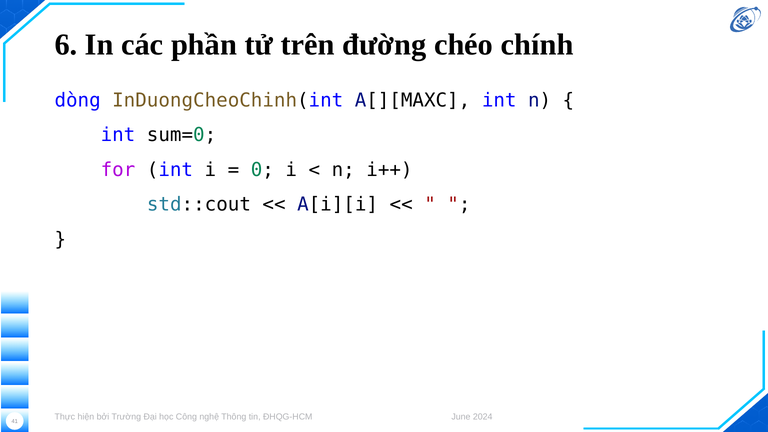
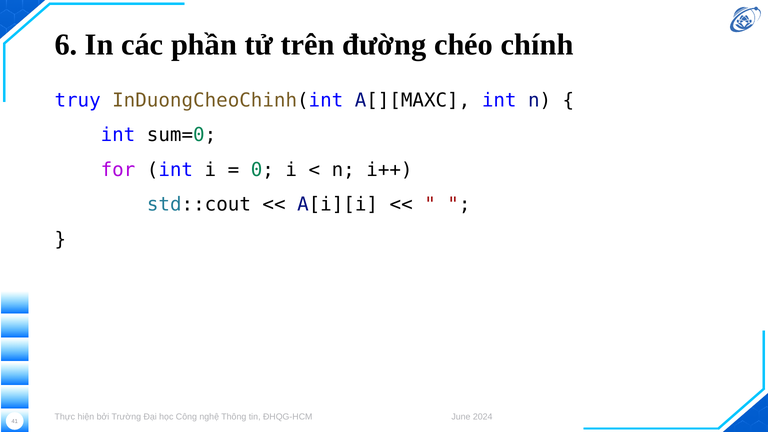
dòng: dòng -> truy (78, 100)
